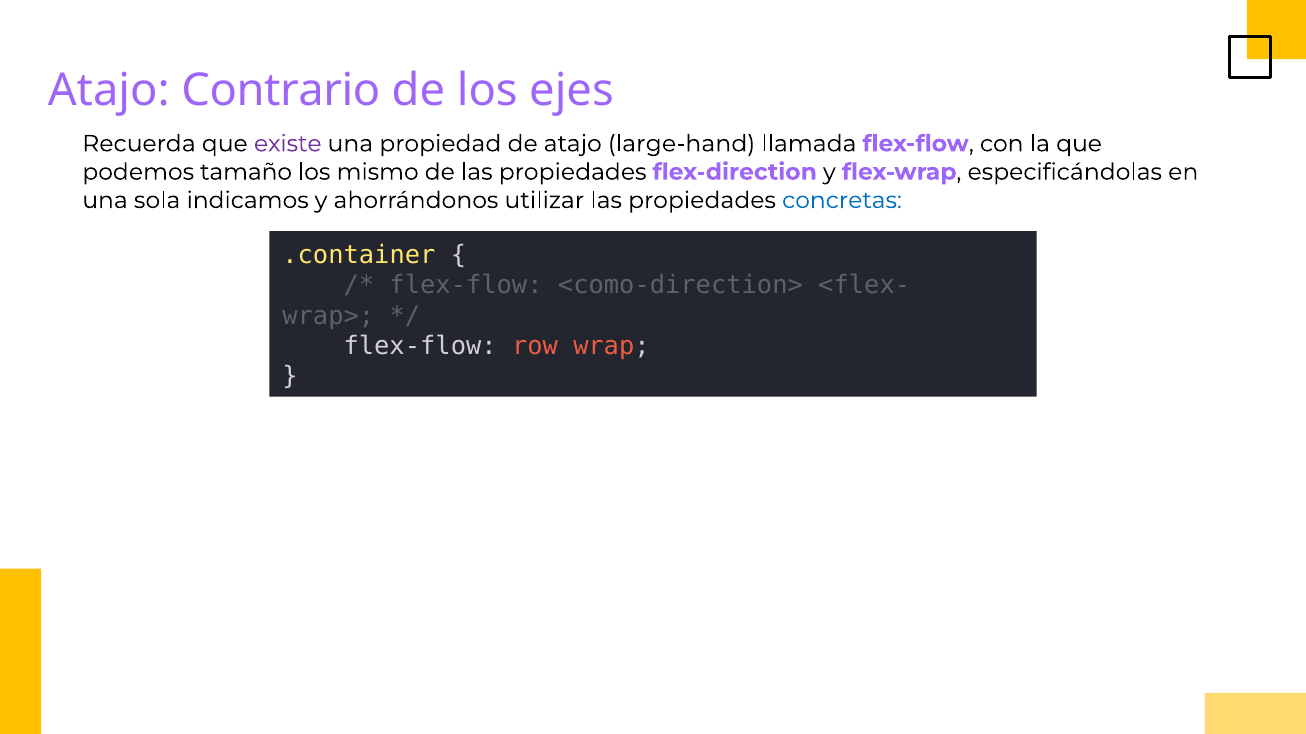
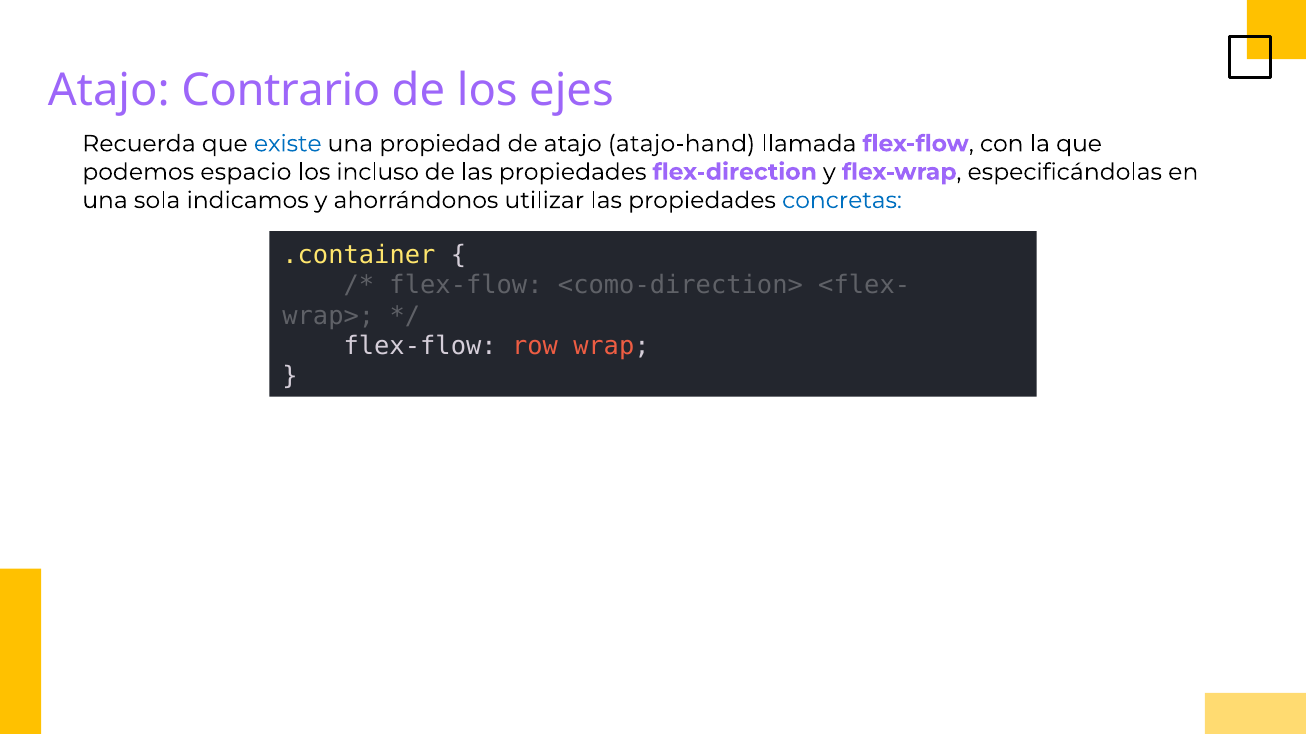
existe colour: purple -> blue (288, 144)
large-hand: large-hand -> atajo-hand (681, 144)
tamaño: tamaño -> espacio (246, 172)
mismo: mismo -> incluso (378, 172)
